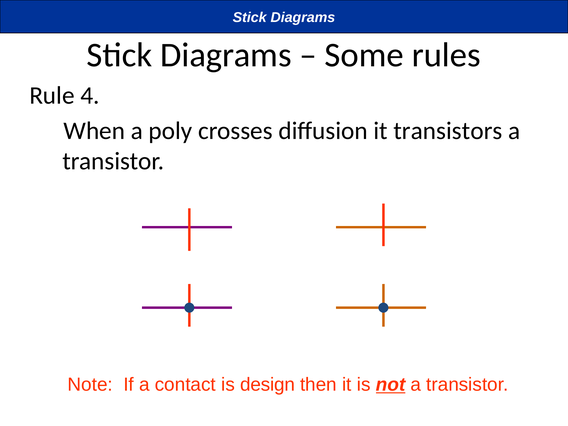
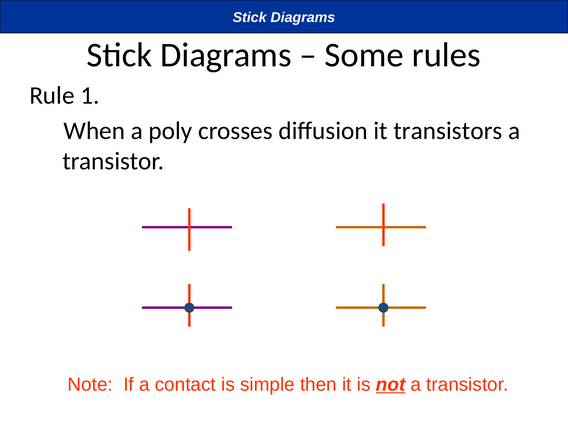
4: 4 -> 1 (90, 95)
design: design -> simple (267, 385)
